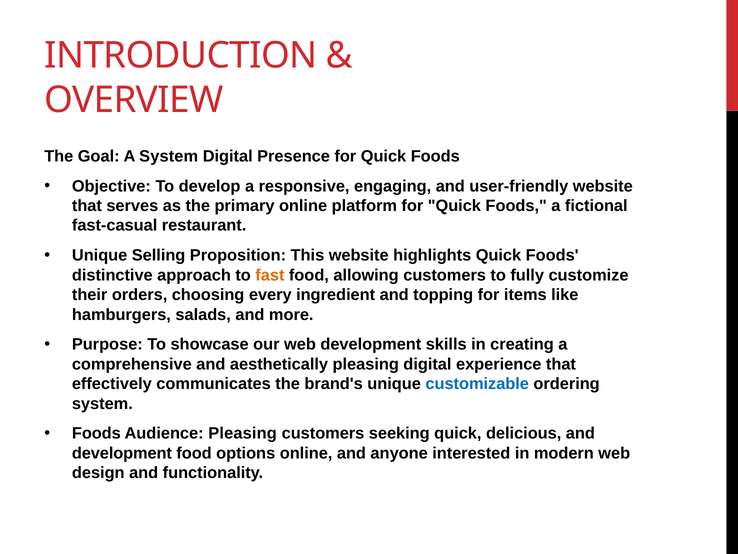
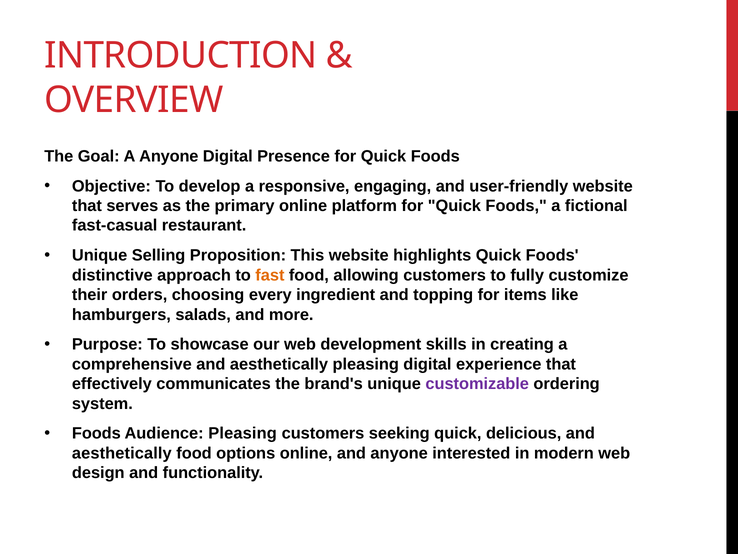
A System: System -> Anyone (169, 156)
customizable colour: blue -> purple (477, 384)
development: development -> aesthetically (122, 453)
